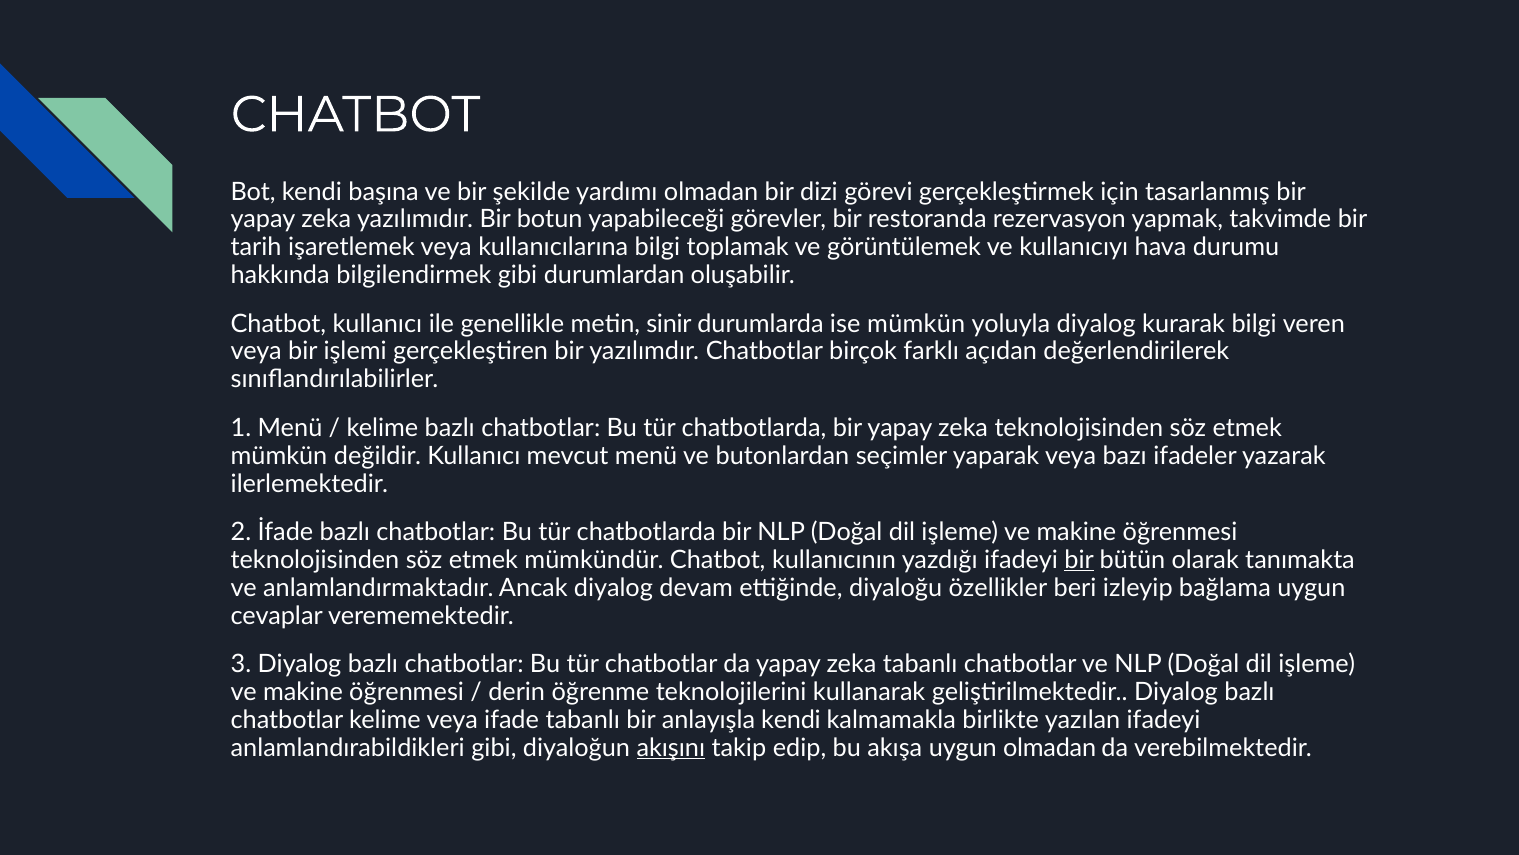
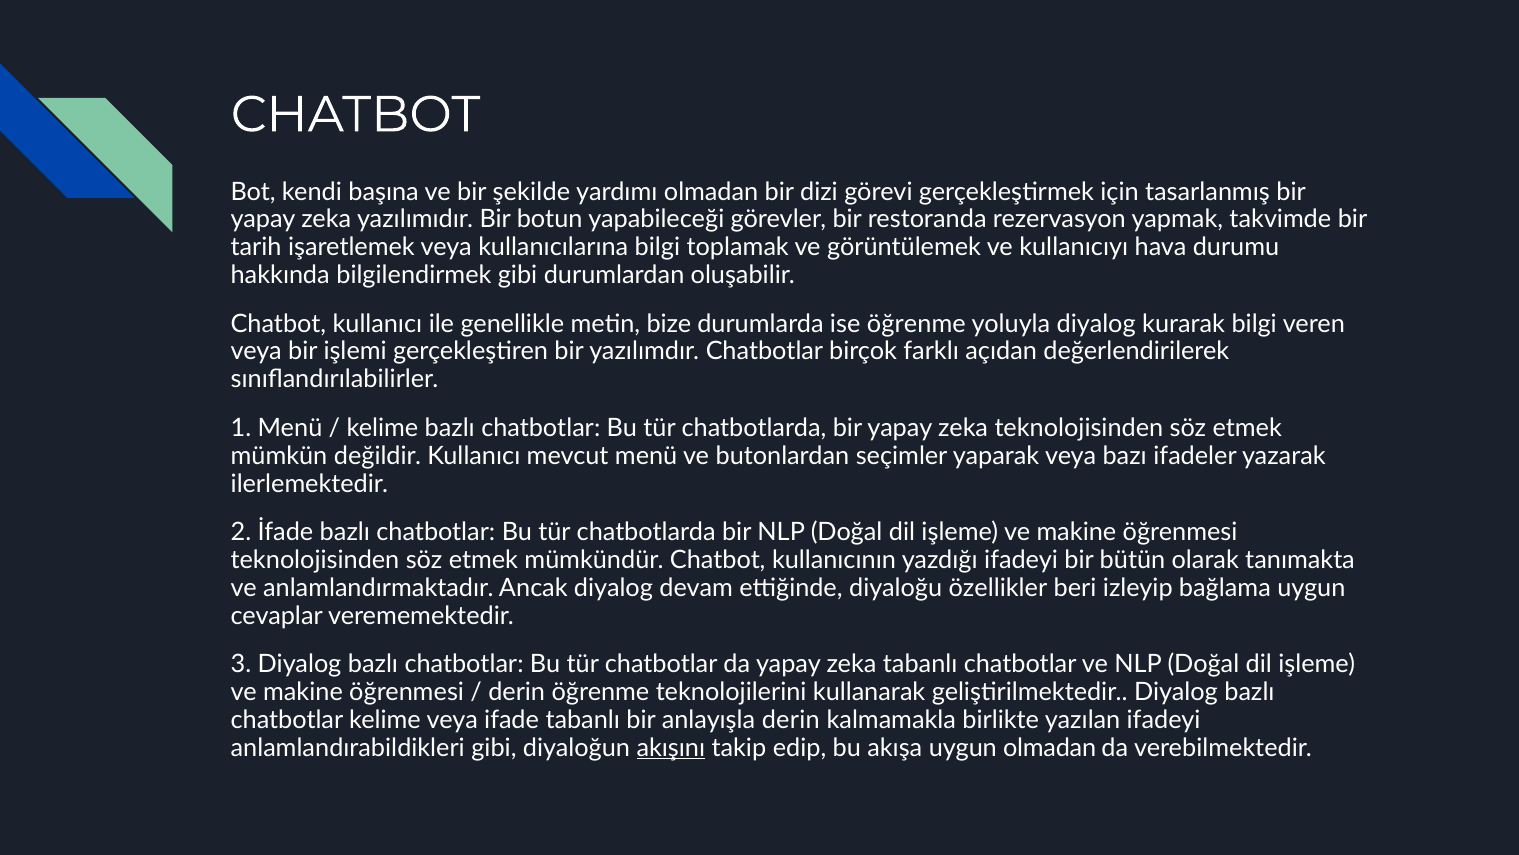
sinir: sinir -> bize (669, 323)
ise mümkün: mümkün -> öğrenme (916, 323)
bir underline: present -> none (1079, 559)
anlayışla kendi: kendi -> derin (791, 719)
